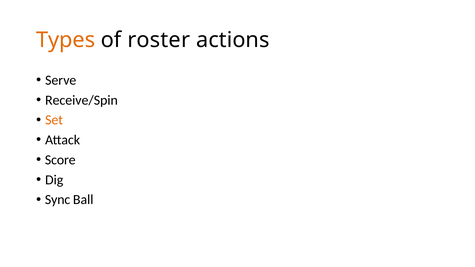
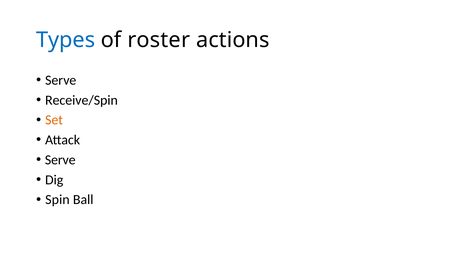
Types colour: orange -> blue (66, 40)
Score: Score -> Serve (60, 160)
Sync: Sync -> Spin (57, 200)
